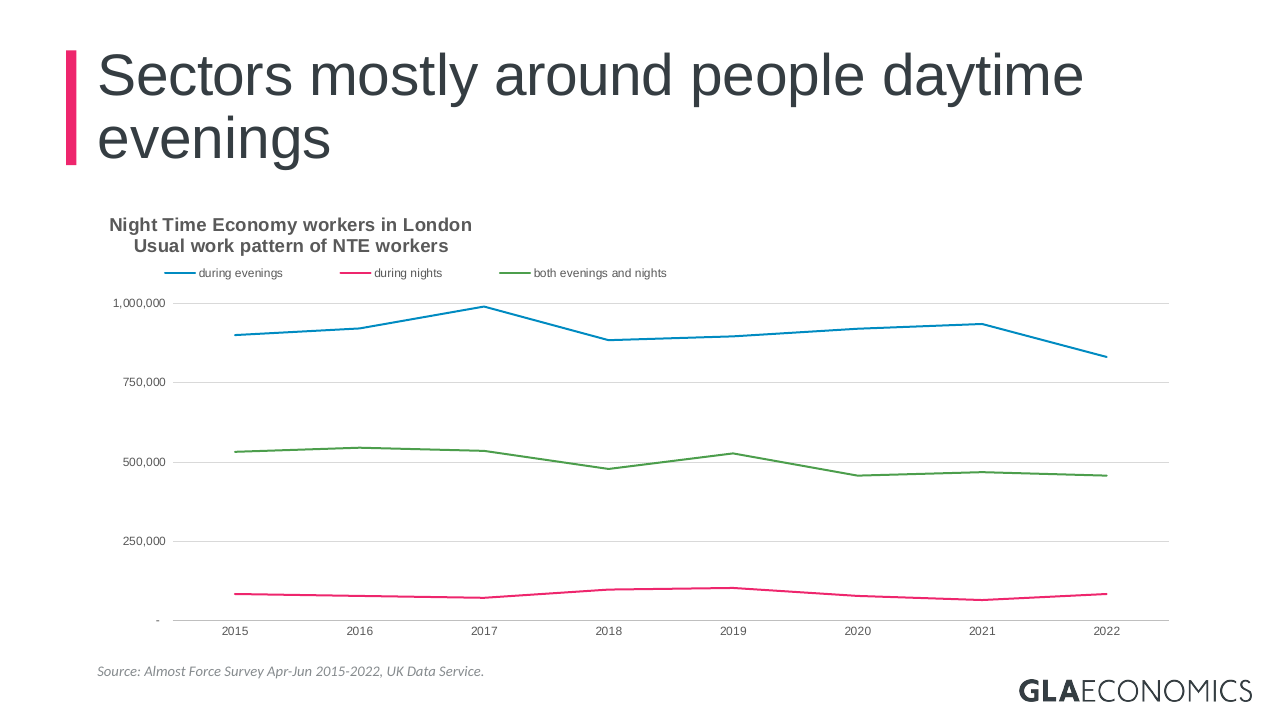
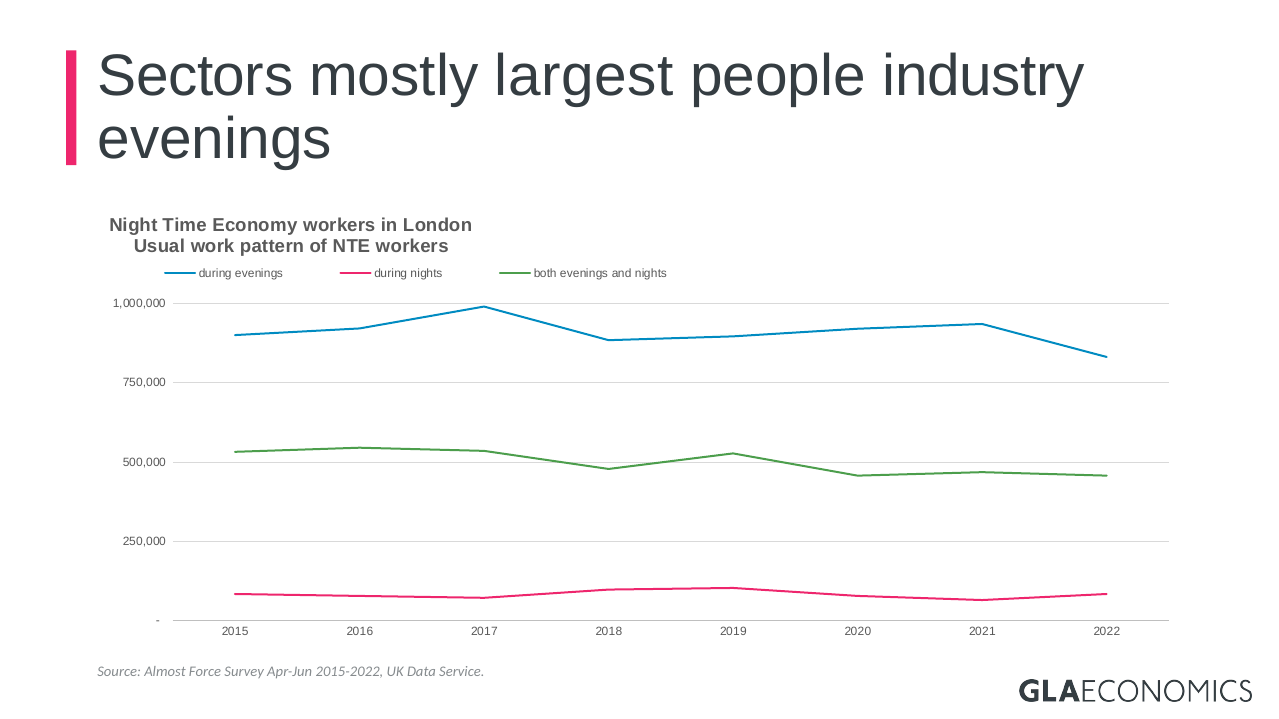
around: around -> largest (584, 76)
daytime: daytime -> industry (984, 76)
